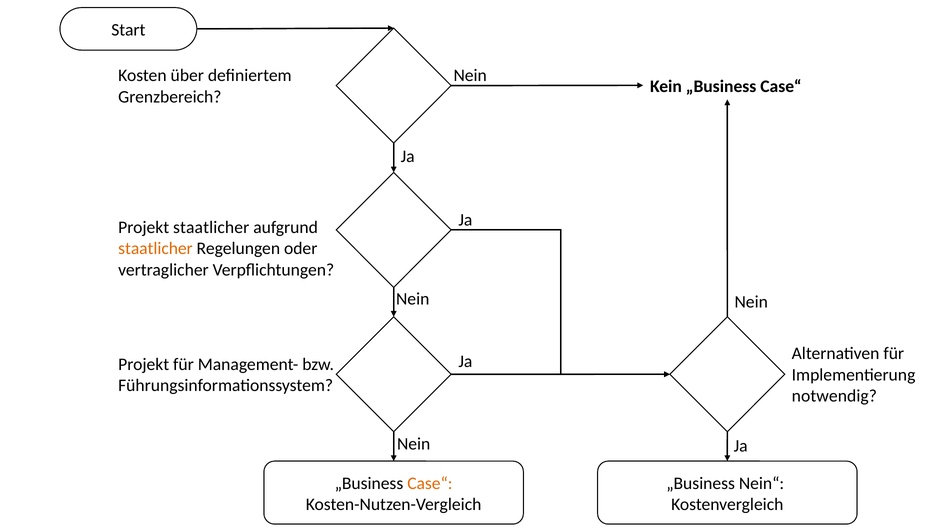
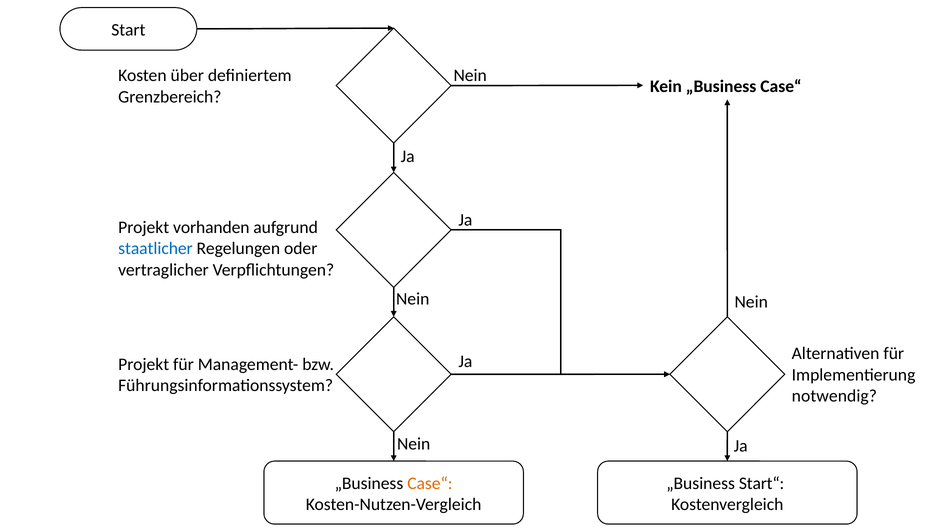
Projekt staatlicher: staatlicher -> vorhanden (211, 227)
staatlicher colour: orange -> blue (155, 248)
Nein“: Nein“ -> Start“ (762, 483)
